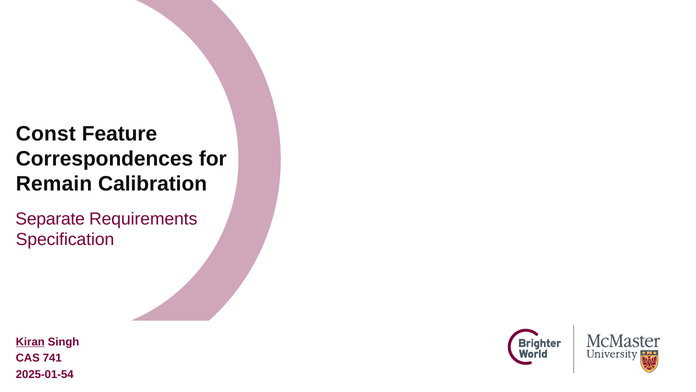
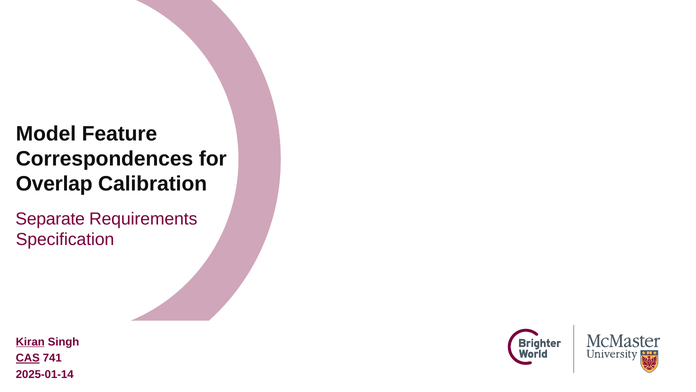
Const: Const -> Model (46, 134)
Remain: Remain -> Overlap (54, 184)
CAS underline: none -> present (28, 358)
2025-01-54: 2025-01-54 -> 2025-01-14 (45, 374)
